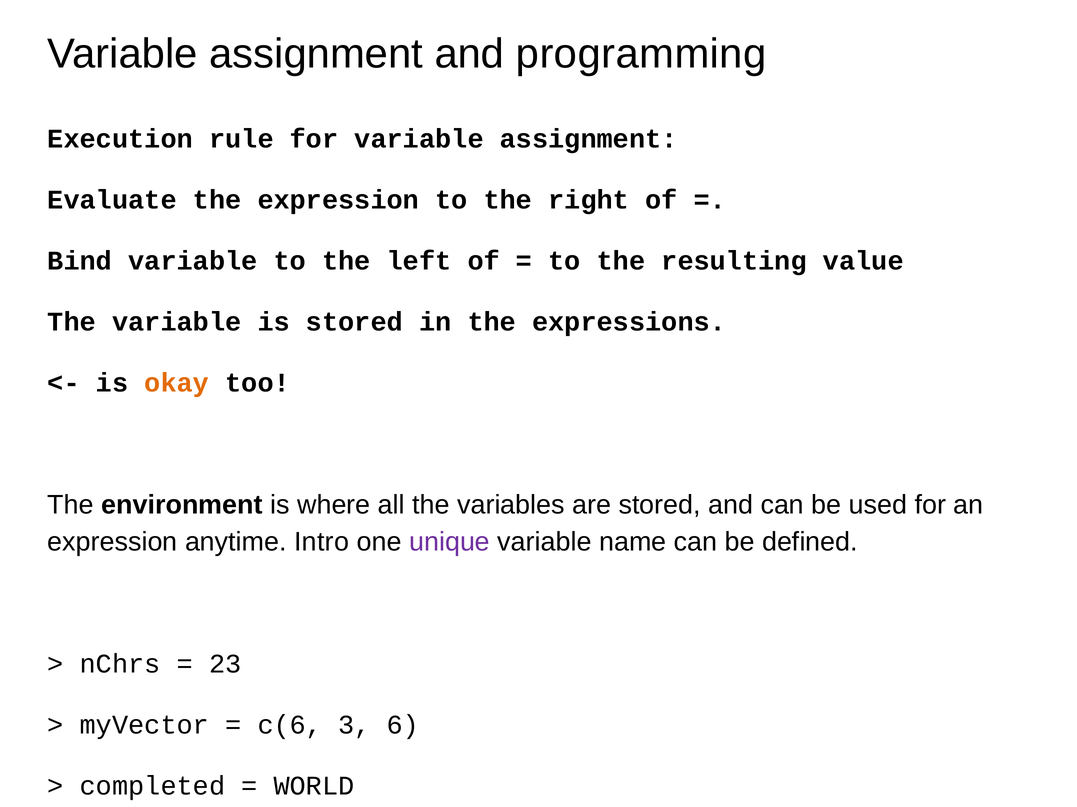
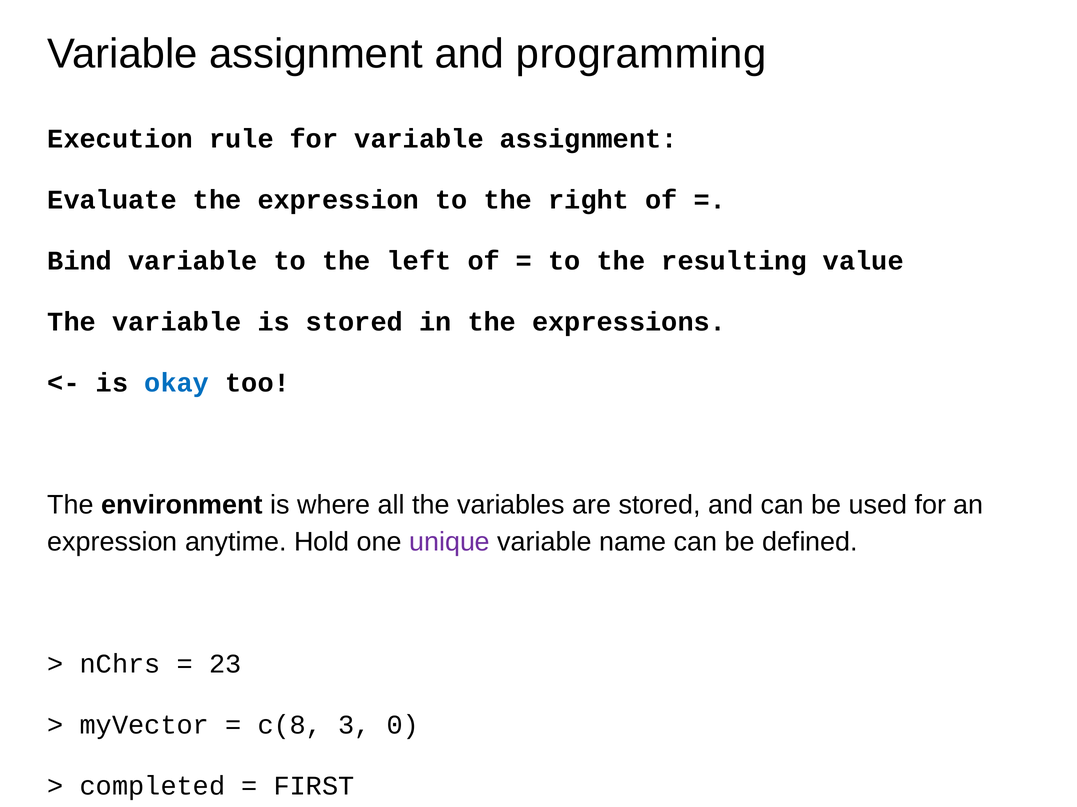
okay colour: orange -> blue (177, 383)
Intro: Intro -> Hold (322, 543)
c(6: c(6 -> c(8 (290, 726)
6: 6 -> 0 (403, 726)
WORLD: WORLD -> FIRST (314, 787)
